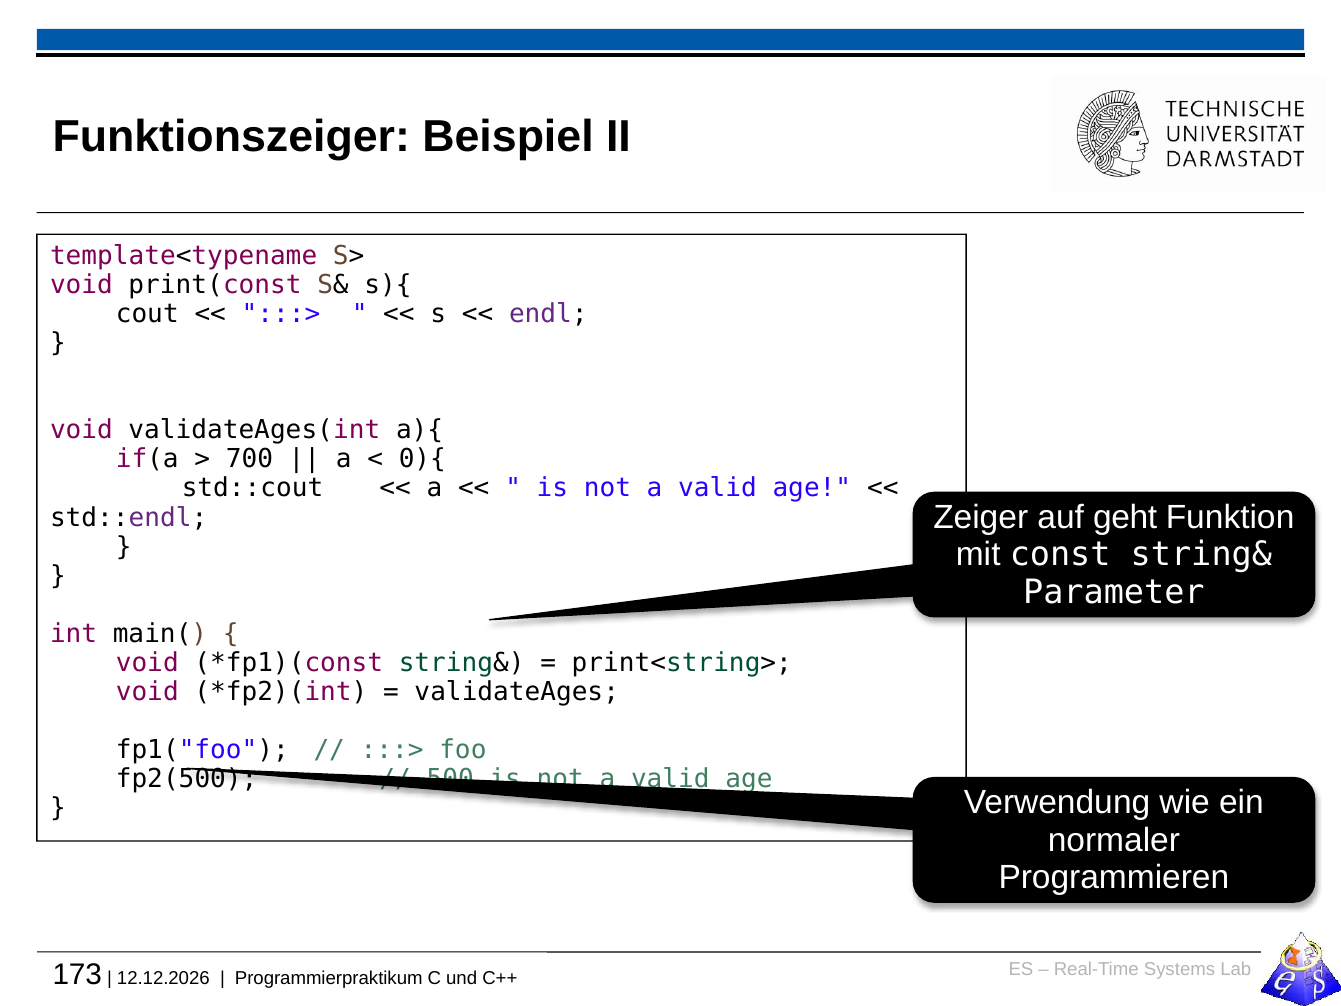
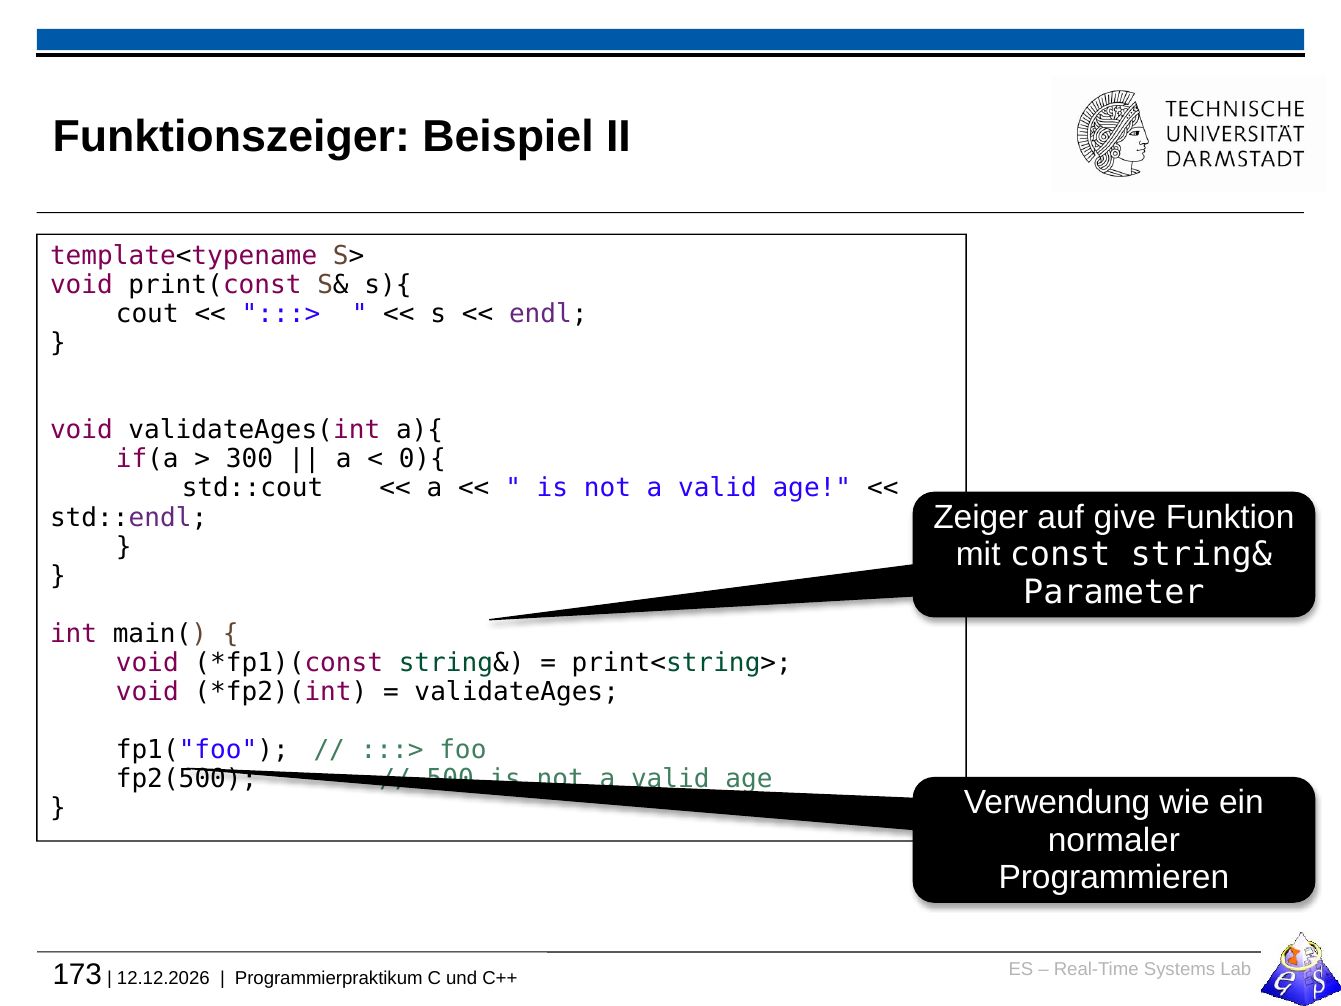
700: 700 -> 300 (249, 459)
geht: geht -> give (1125, 517)
